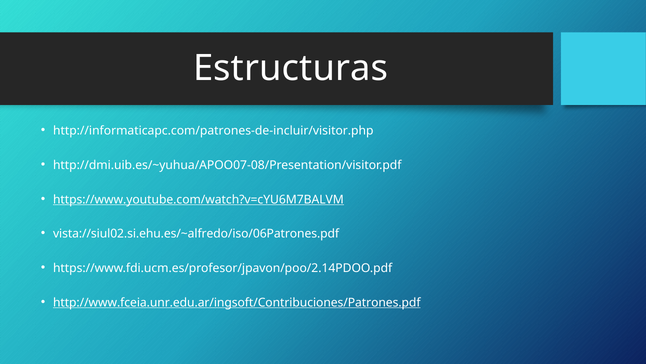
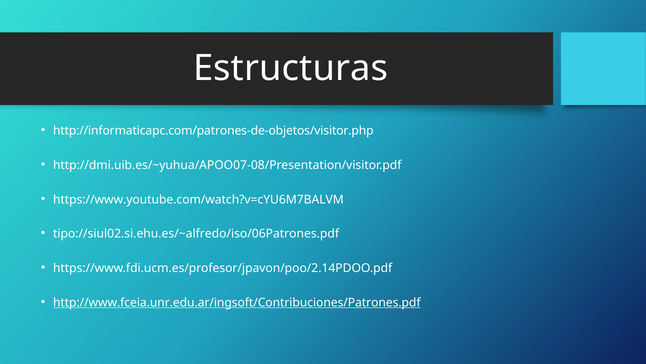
http://informaticapc.com/patrones-de-incluir/visitor.php: http://informaticapc.com/patrones-de-incluir/visitor.php -> http://informaticapc.com/patrones-de-objetos/visitor.php (213, 131)
https://www.youtube.com/watch?v=cYU6M7BALVM underline: present -> none (198, 199)
vista://siul02.si.ehu.es/~alfredo/iso/06Patrones.pdf: vista://siul02.si.ehu.es/~alfredo/iso/06Patrones.pdf -> tipo://siul02.si.ehu.es/~alfredo/iso/06Patrones.pdf (196, 234)
